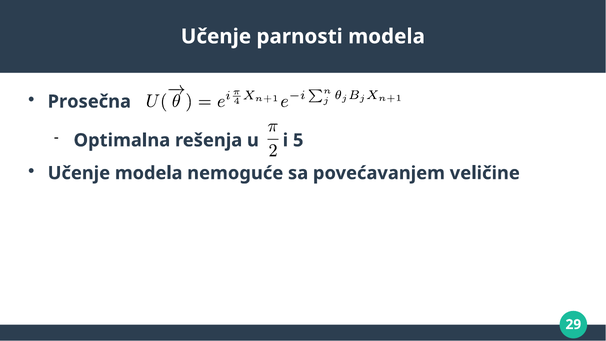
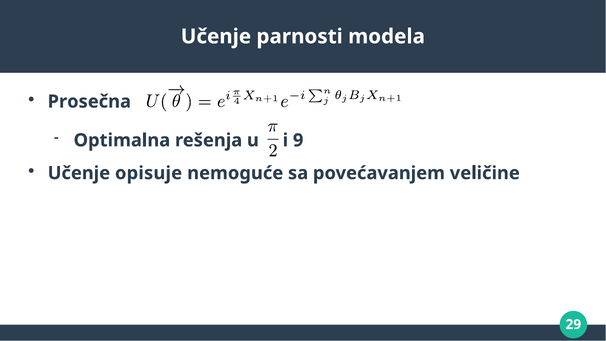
5: 5 -> 9 (298, 140)
Učenje modela: modela -> opisuje (149, 173)
